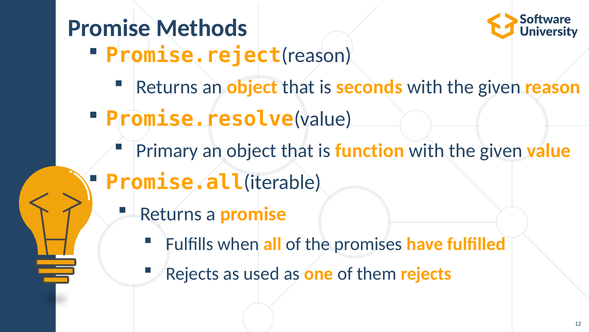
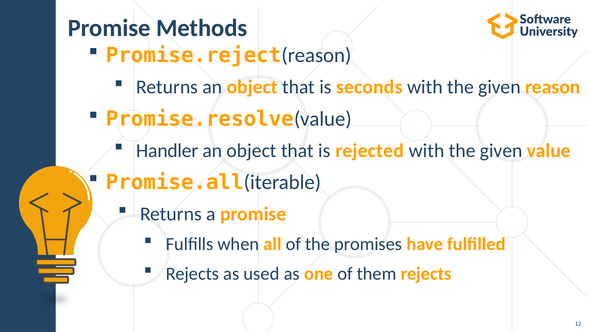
Primary: Primary -> Handler (167, 150)
function: function -> rejected (370, 150)
